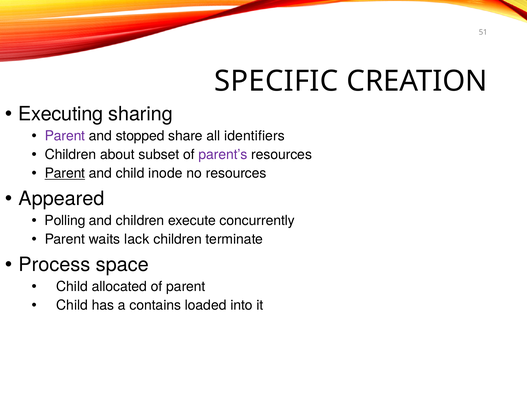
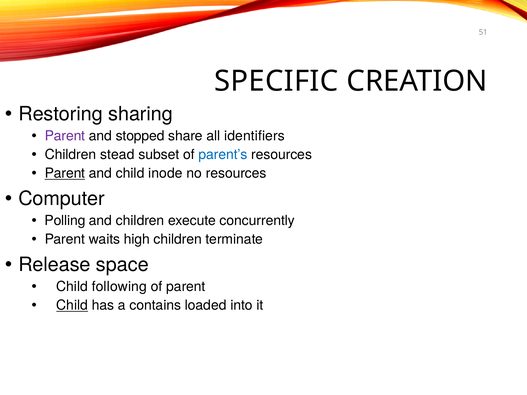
Executing: Executing -> Restoring (61, 114)
about: about -> stead (117, 155)
parent’s colour: purple -> blue (223, 155)
Appeared: Appeared -> Computer (62, 199)
lack: lack -> high (137, 239)
Process: Process -> Release (55, 265)
allocated: allocated -> following (119, 287)
Child underline: none -> present (72, 306)
